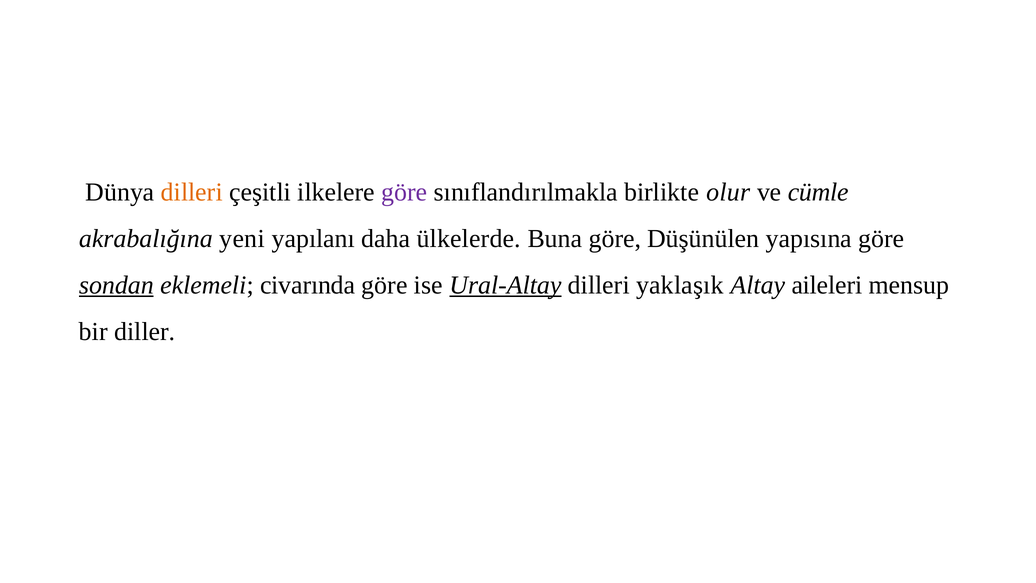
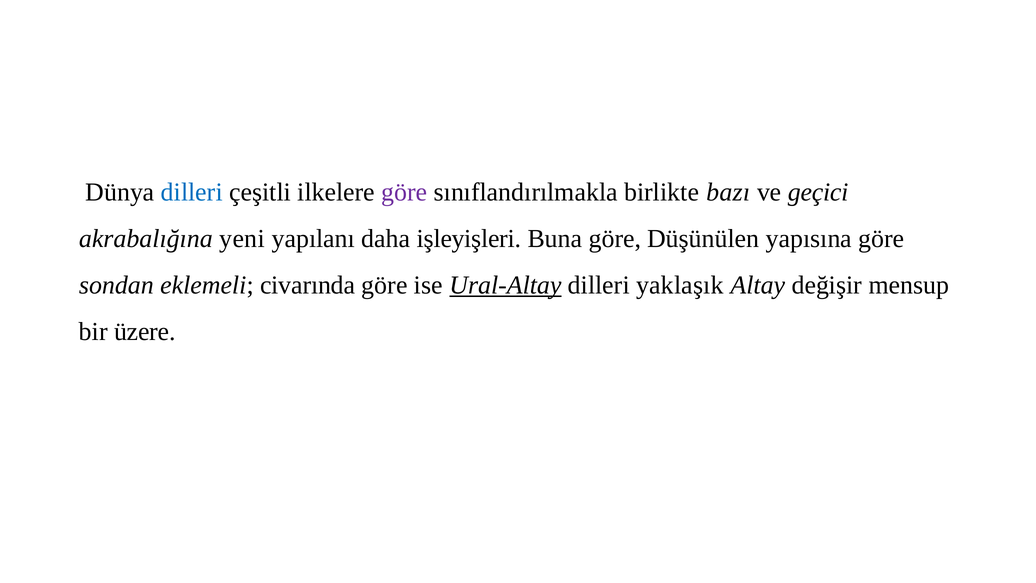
dilleri colour: orange -> blue (192, 192)
olur: olur -> bazı (728, 192)
cümle: cümle -> geçici (818, 192)
ülkelerde: ülkelerde -> işleyişleri (469, 239)
sondan underline: present -> none (116, 285)
aileleri: aileleri -> değişir (827, 285)
diller: diller -> üzere (145, 332)
